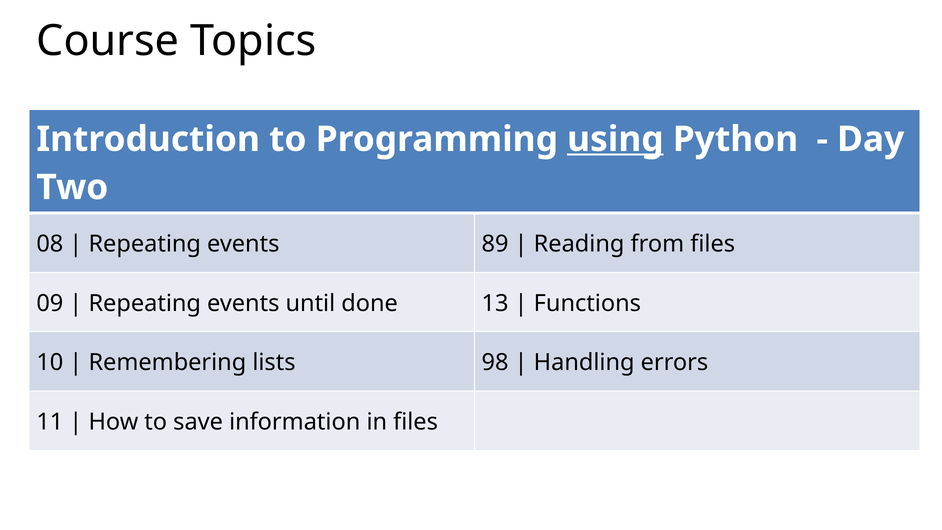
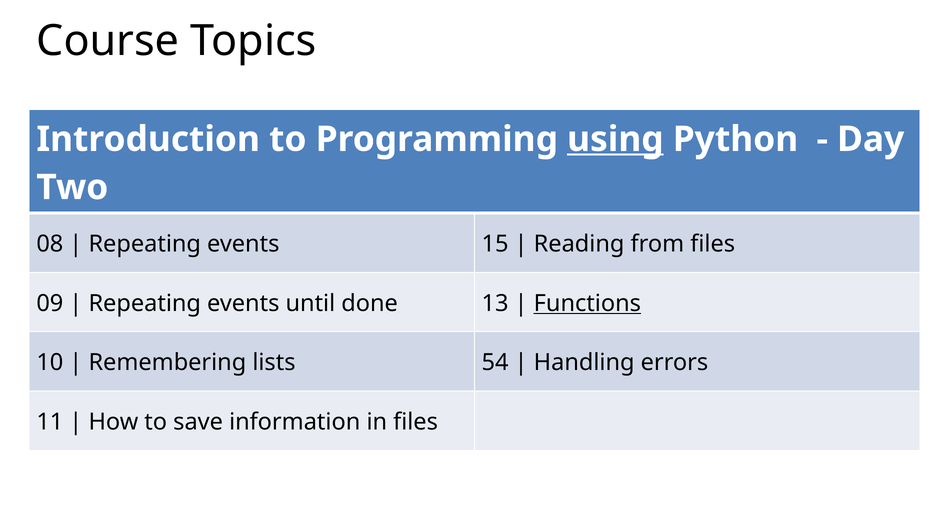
89: 89 -> 15 (495, 244)
Functions underline: none -> present (587, 303)
98: 98 -> 54 (495, 363)
